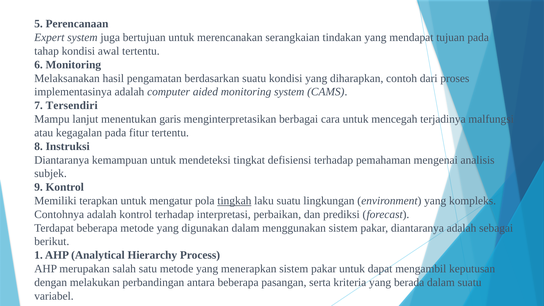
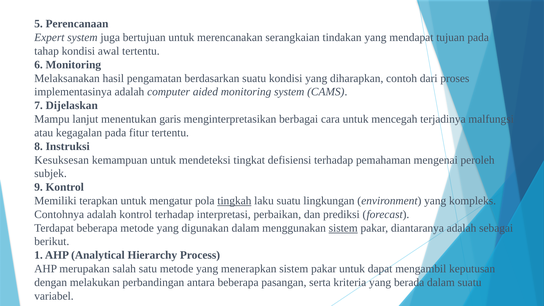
Tersendiri: Tersendiri -> Dijelaskan (72, 106)
Diantaranya: Diantaranya -> Kesuksesan (62, 160)
analisis: analisis -> peroleh (478, 160)
sistem underline: none -> present (343, 228)
